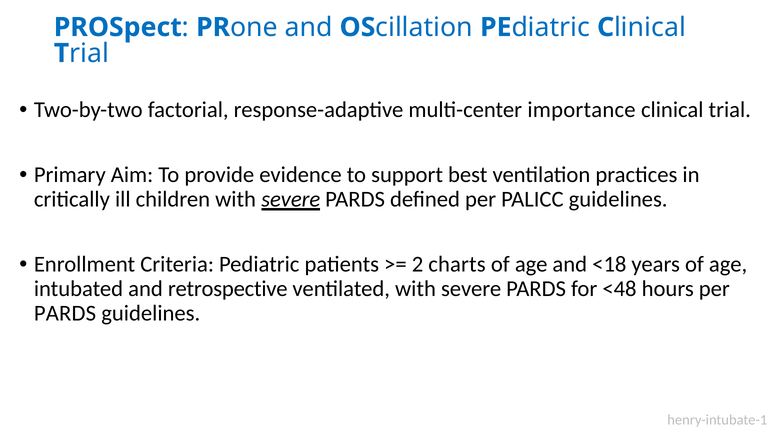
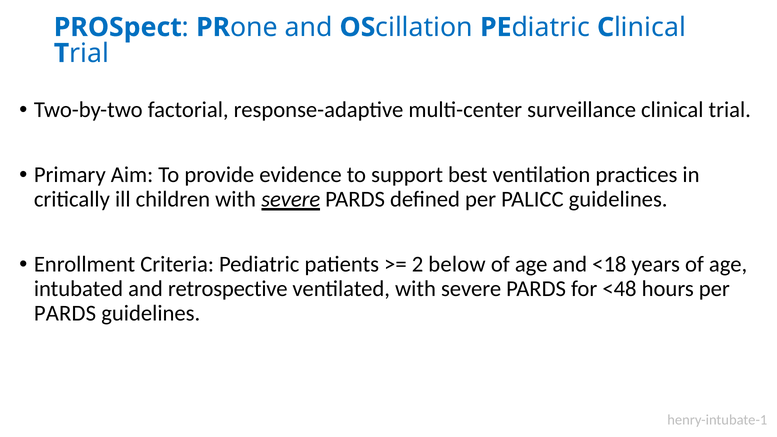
importance: importance -> surveillance (582, 110)
charts: charts -> below (457, 264)
